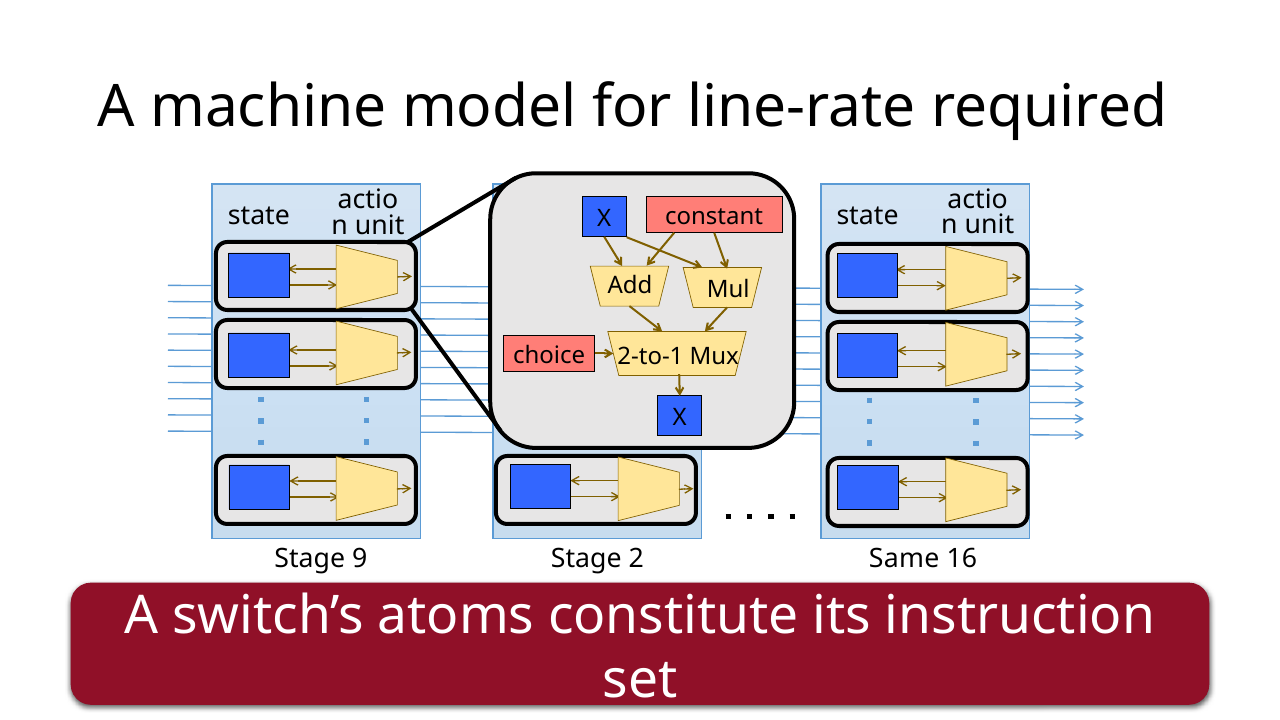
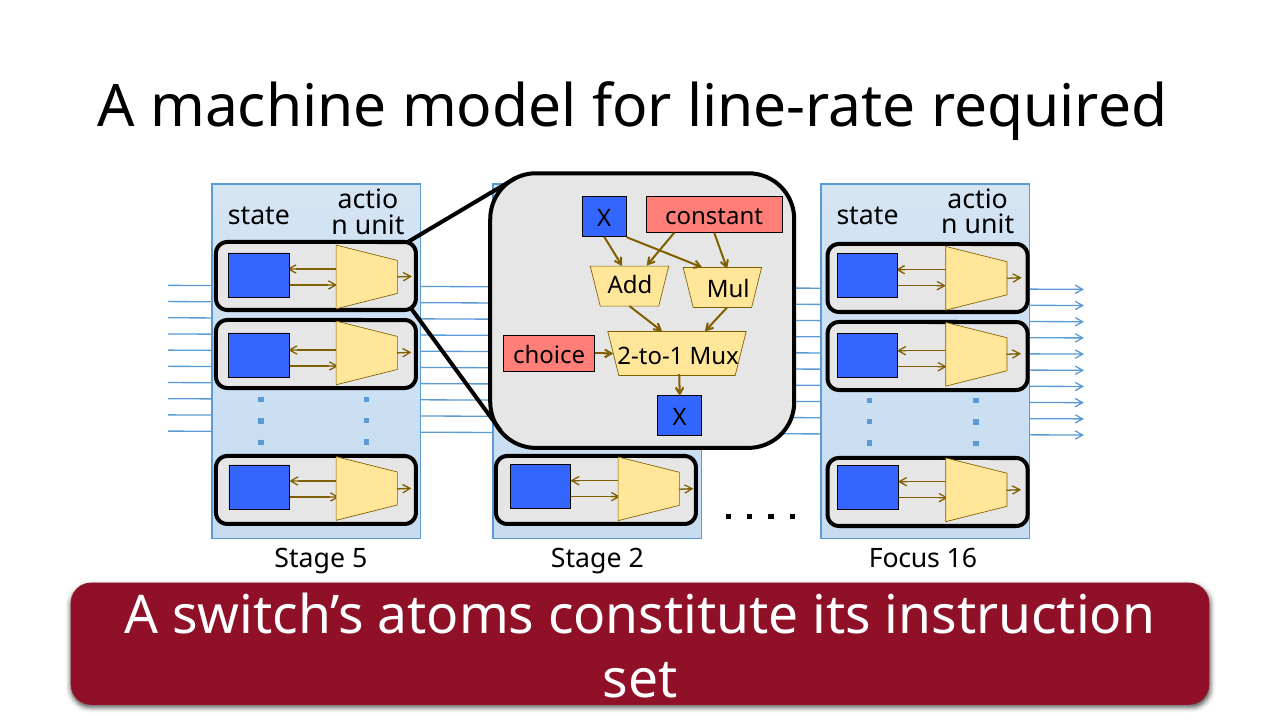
9: 9 -> 5 (360, 558)
Same: Same -> Focus (904, 558)
